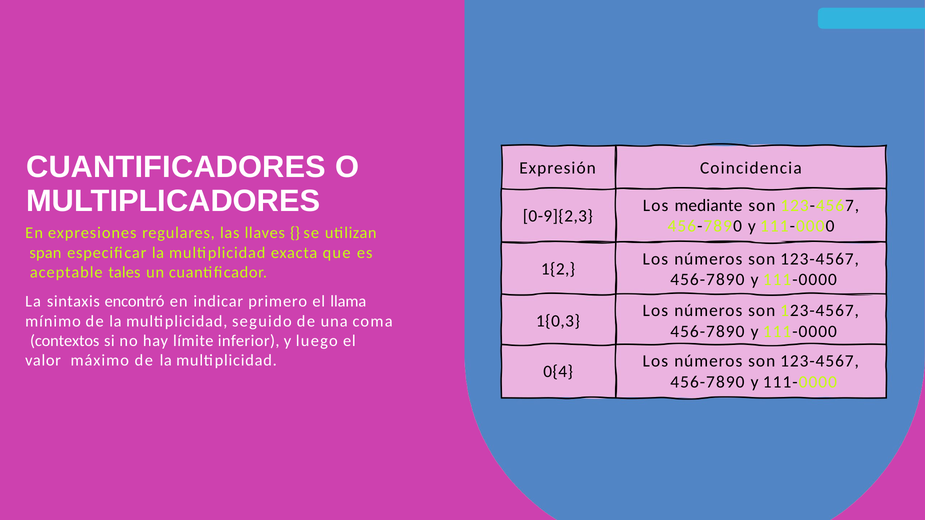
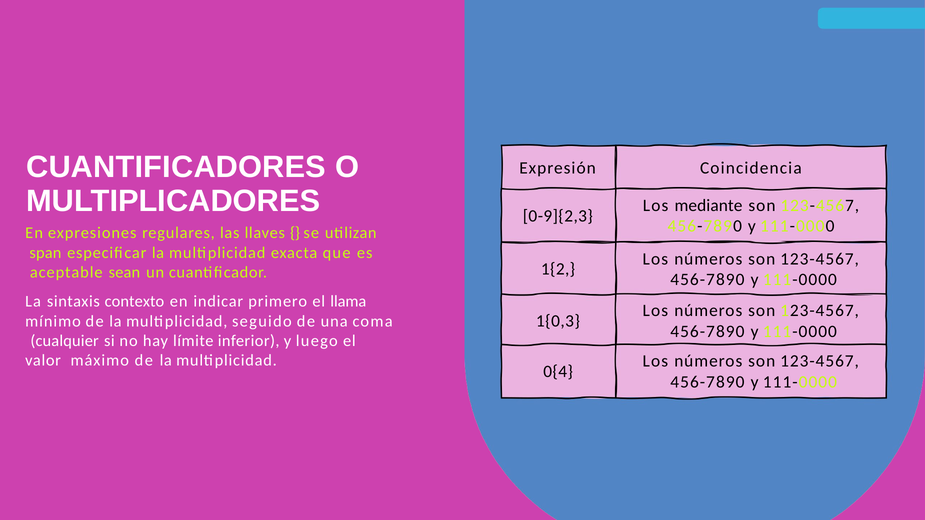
tales: tales -> sean (124, 272)
encontró: encontró -> contexto (134, 302)
contextos: contextos -> cualquier (65, 341)
